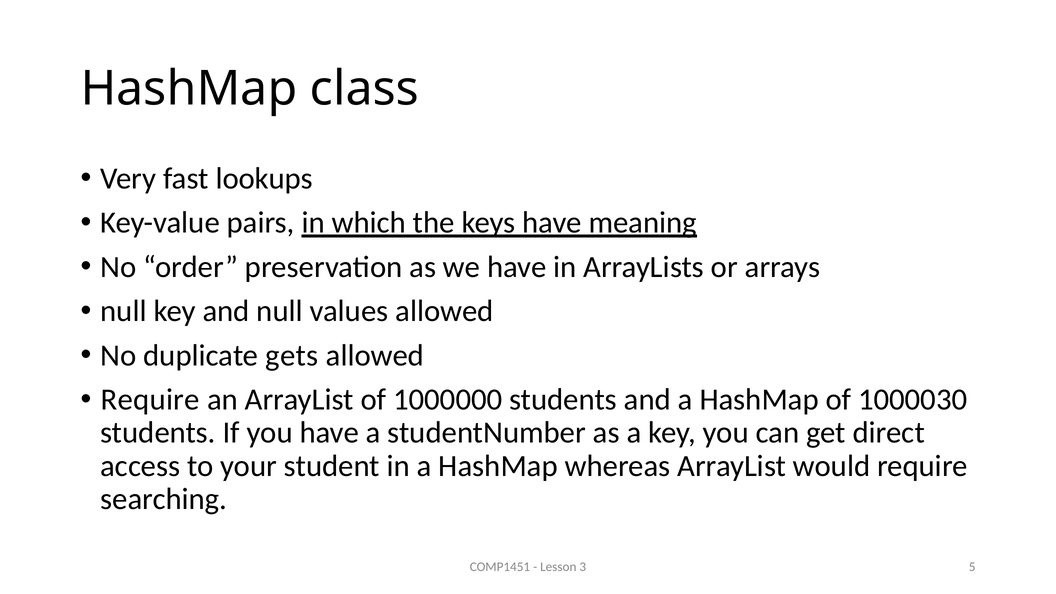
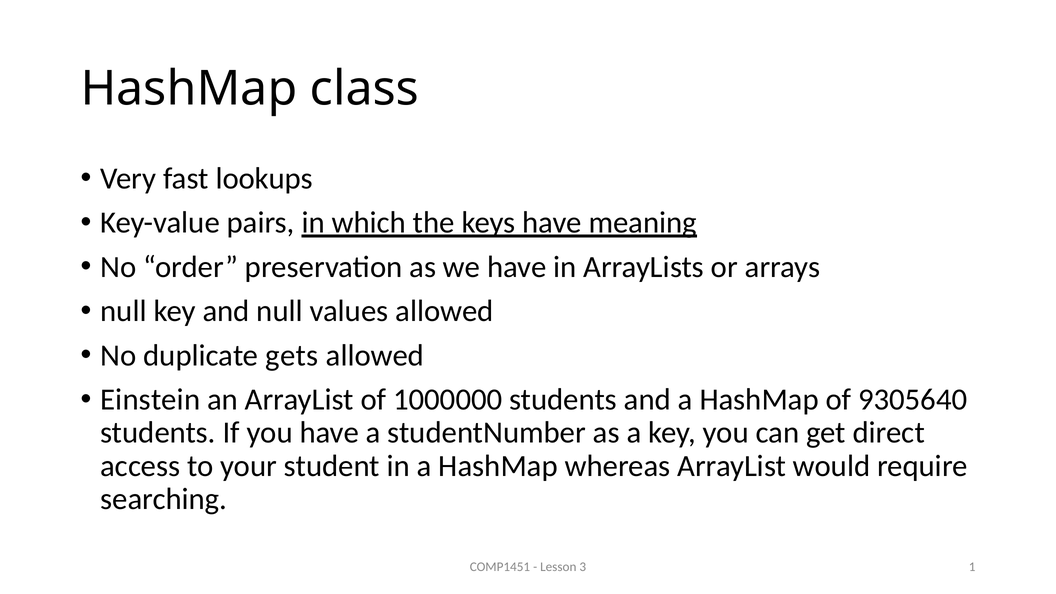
Require: Require -> Einstein (150, 400)
1000030: 1000030 -> 9305640 (913, 400)
5: 5 -> 1 (972, 567)
